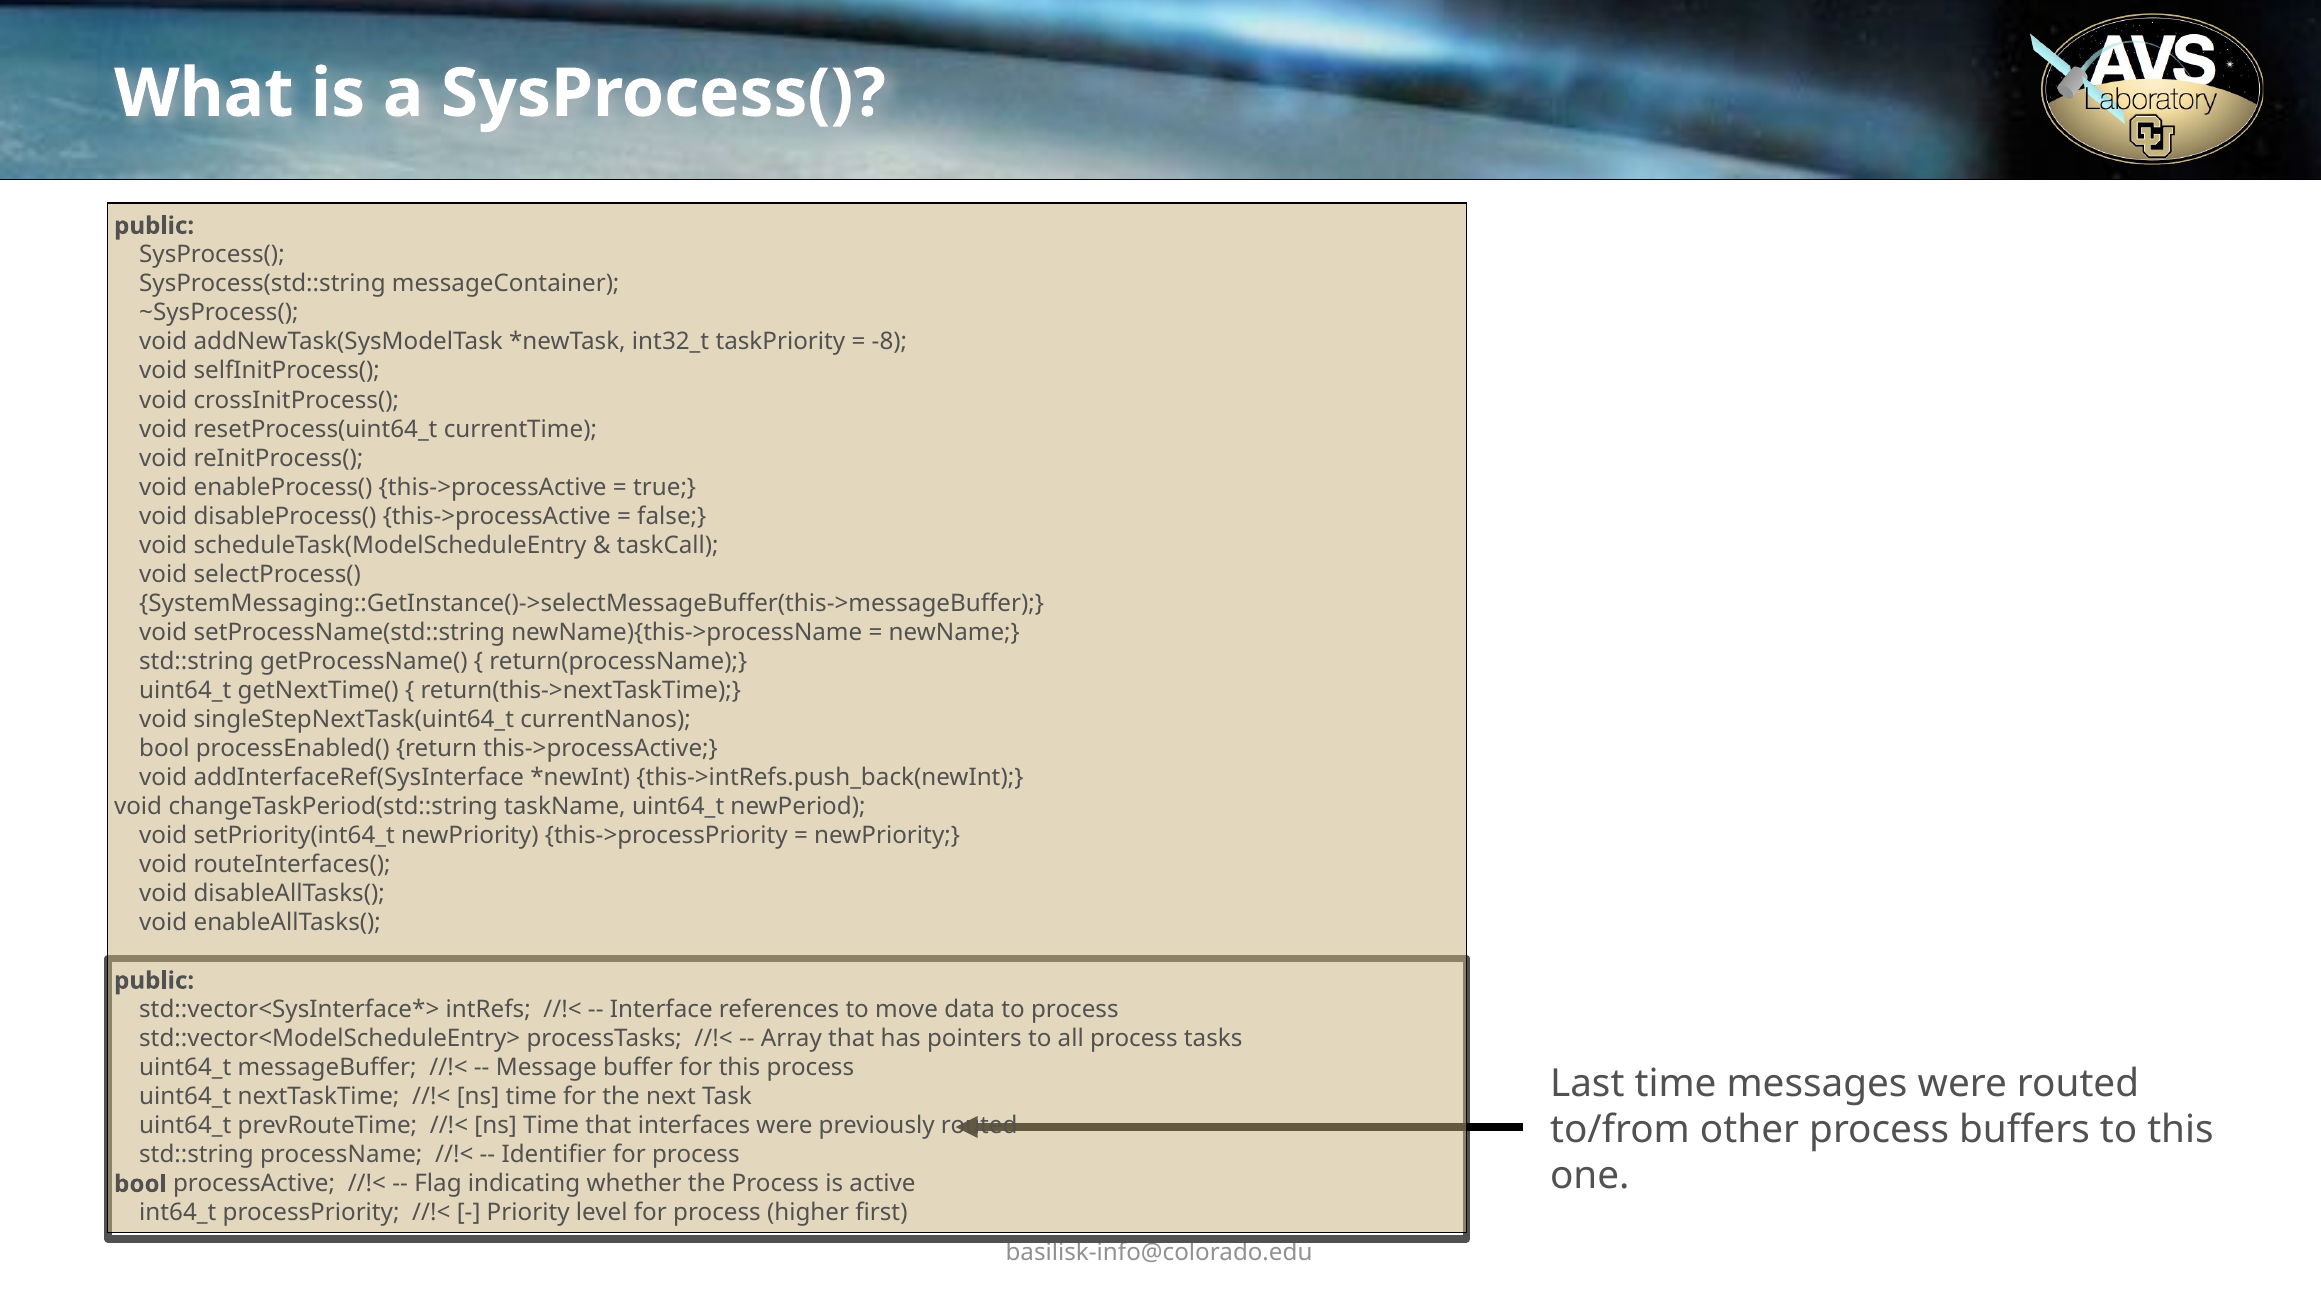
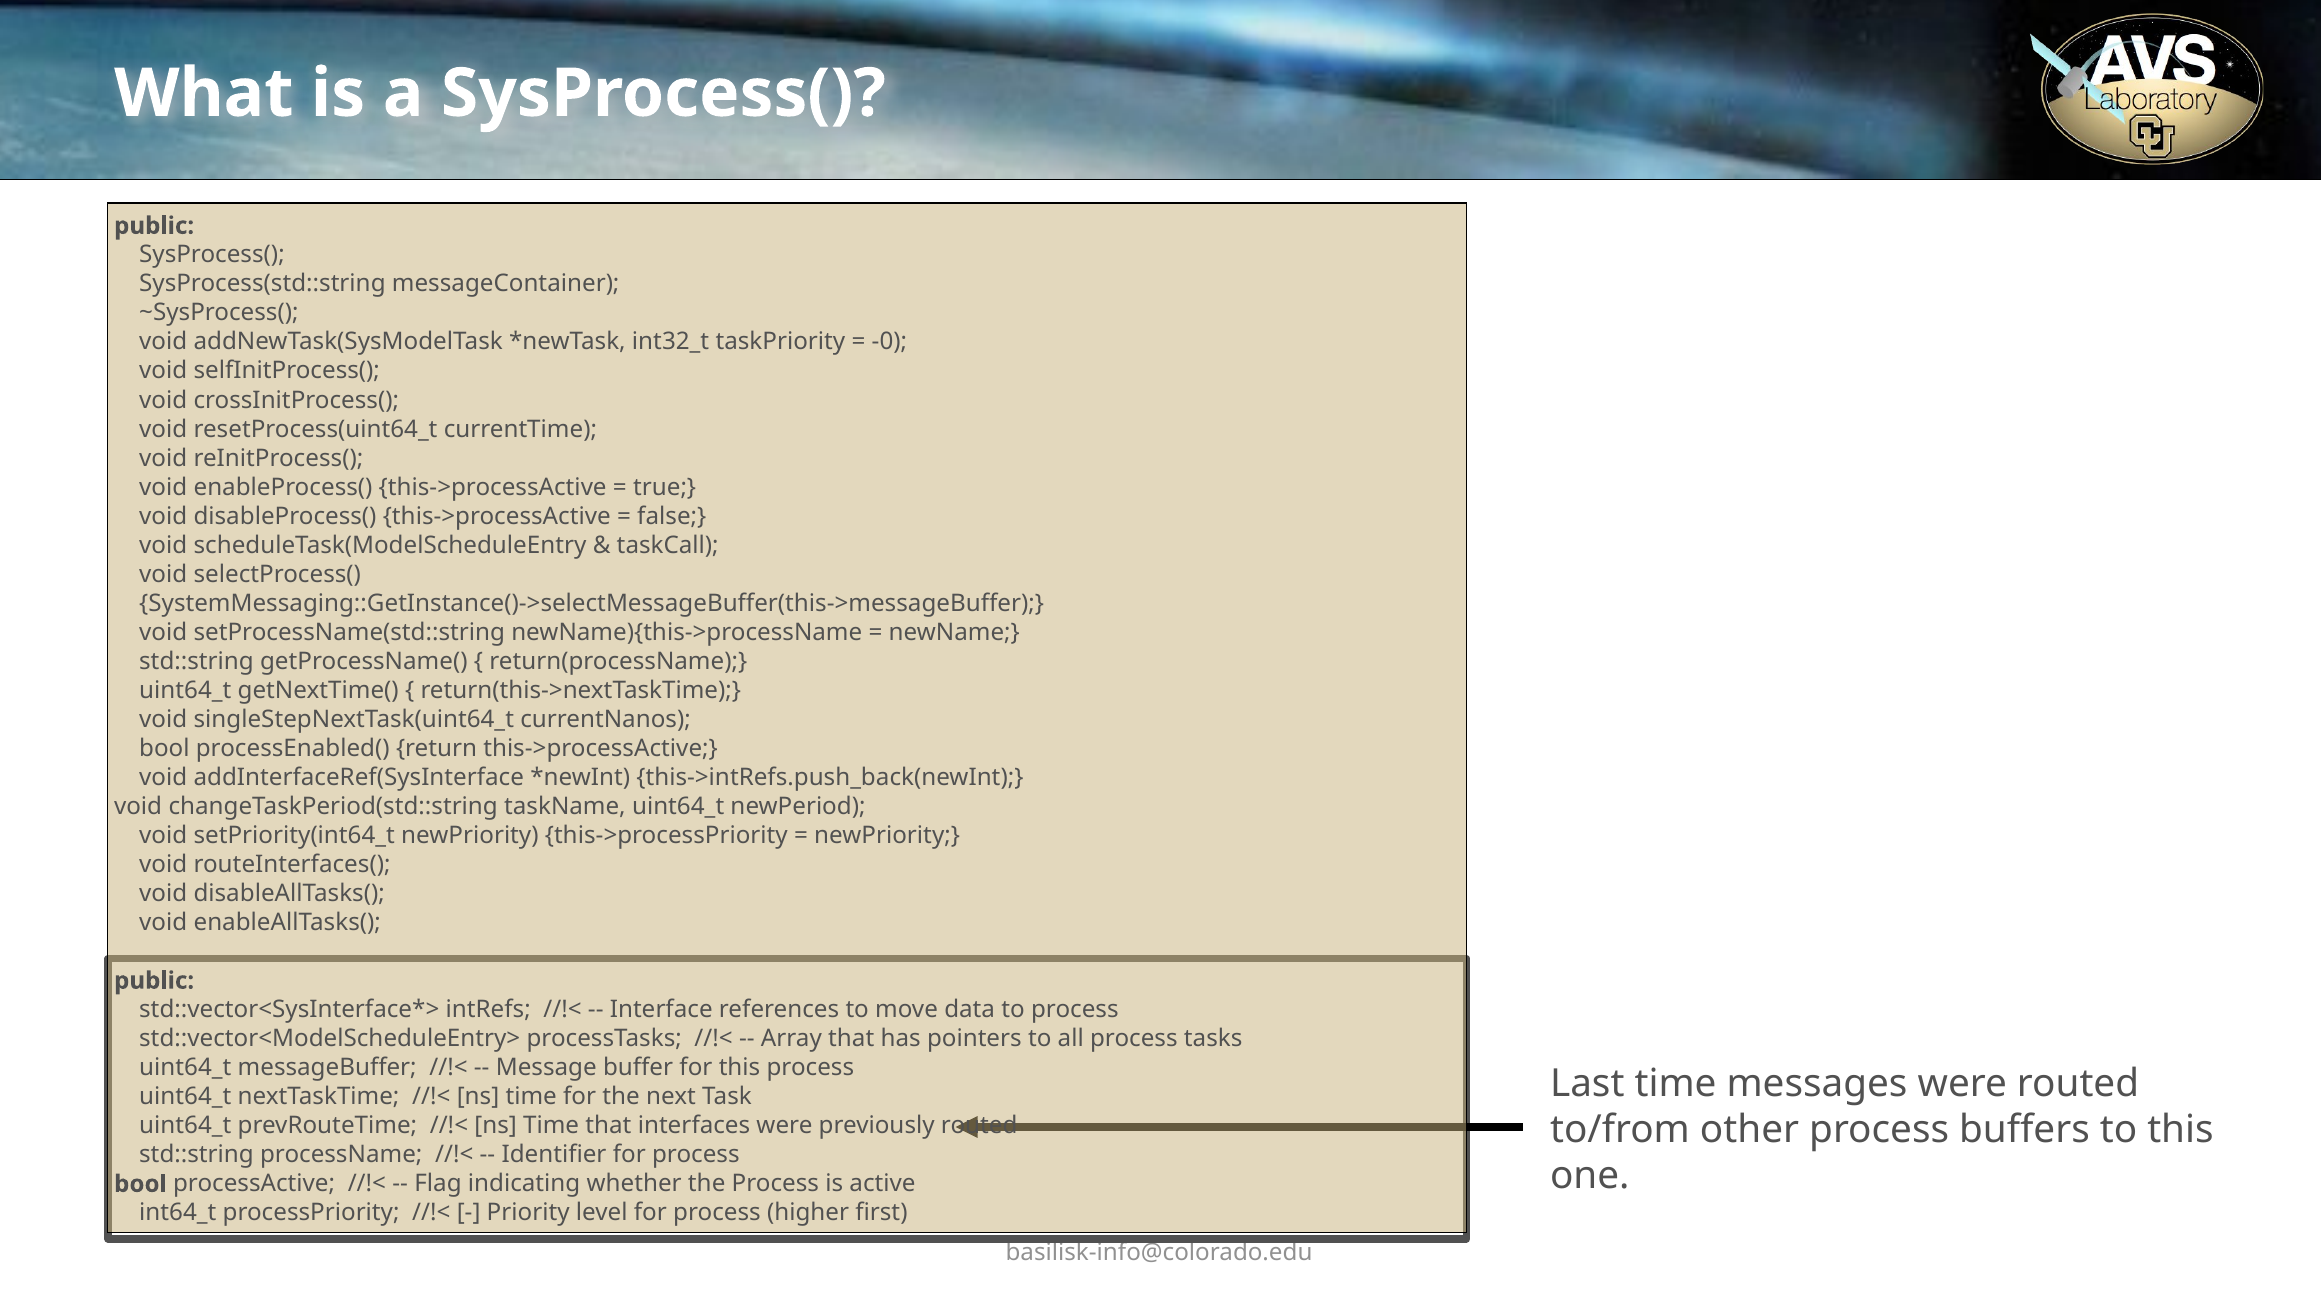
-8: -8 -> -0 (889, 342)
